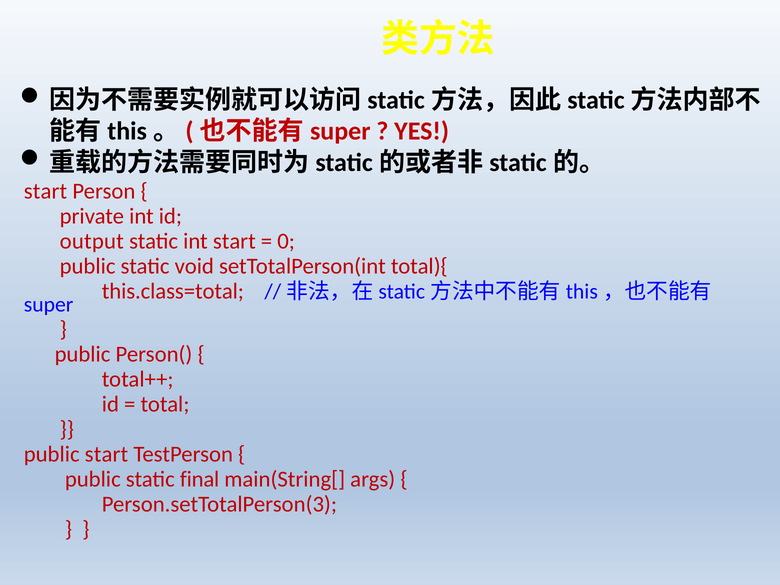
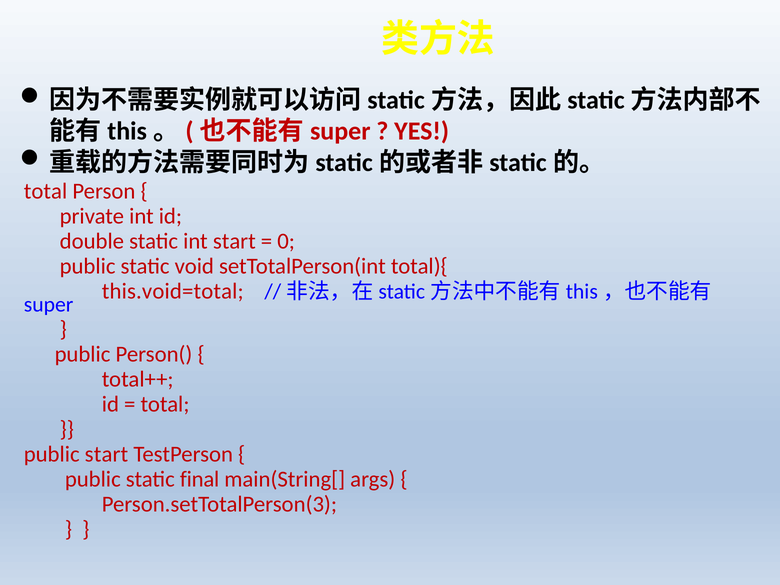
start: start -> total (46, 191)
output: output -> double (92, 241)
this.class=total: this.class=total -> this.void=total (173, 291)
